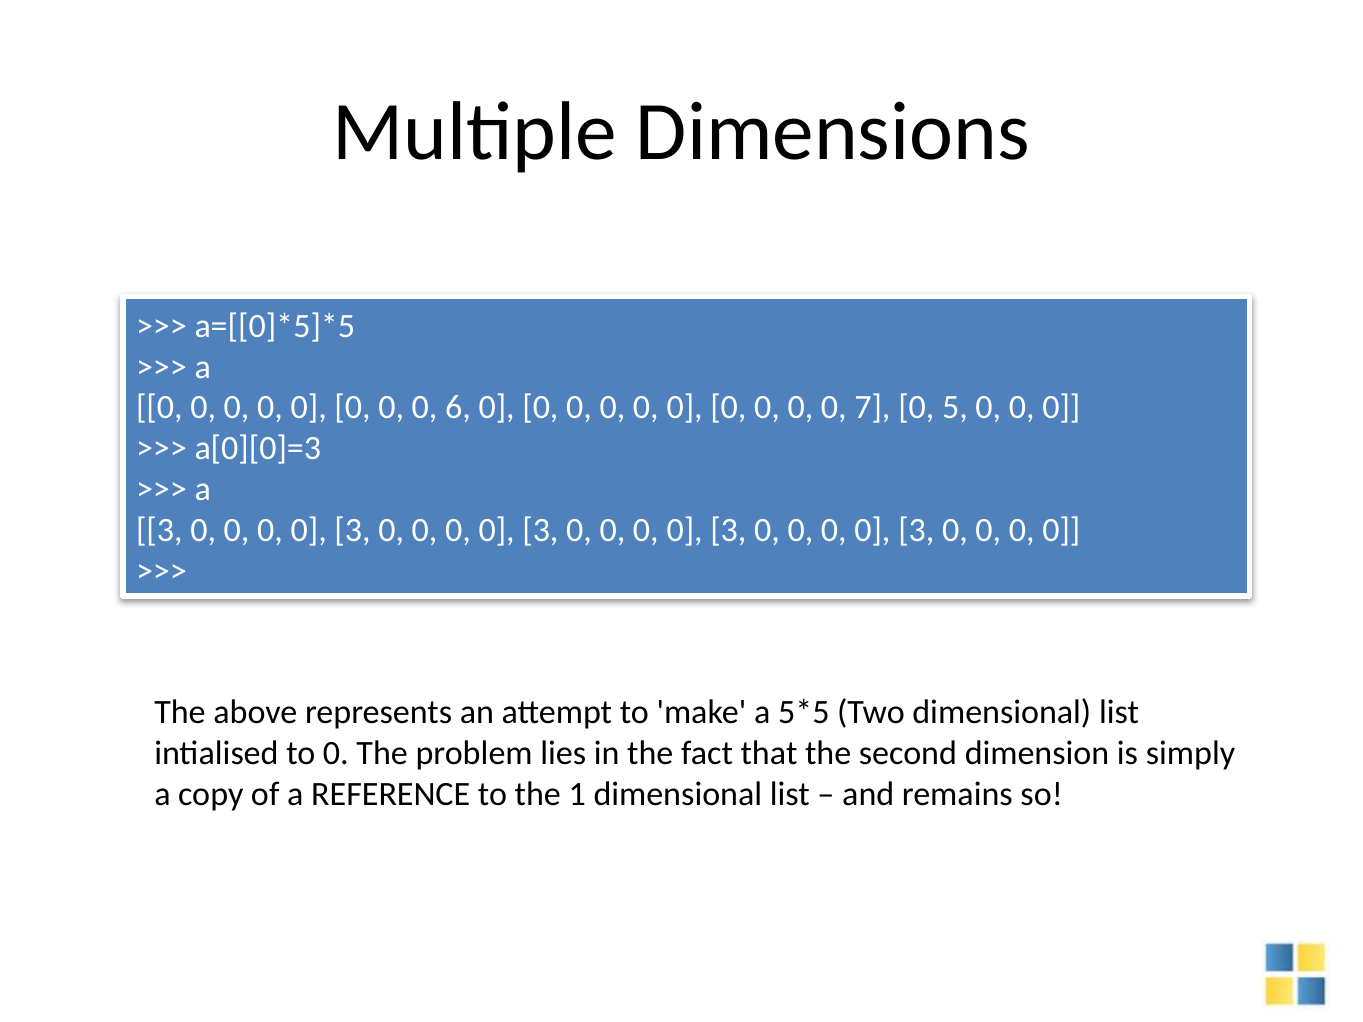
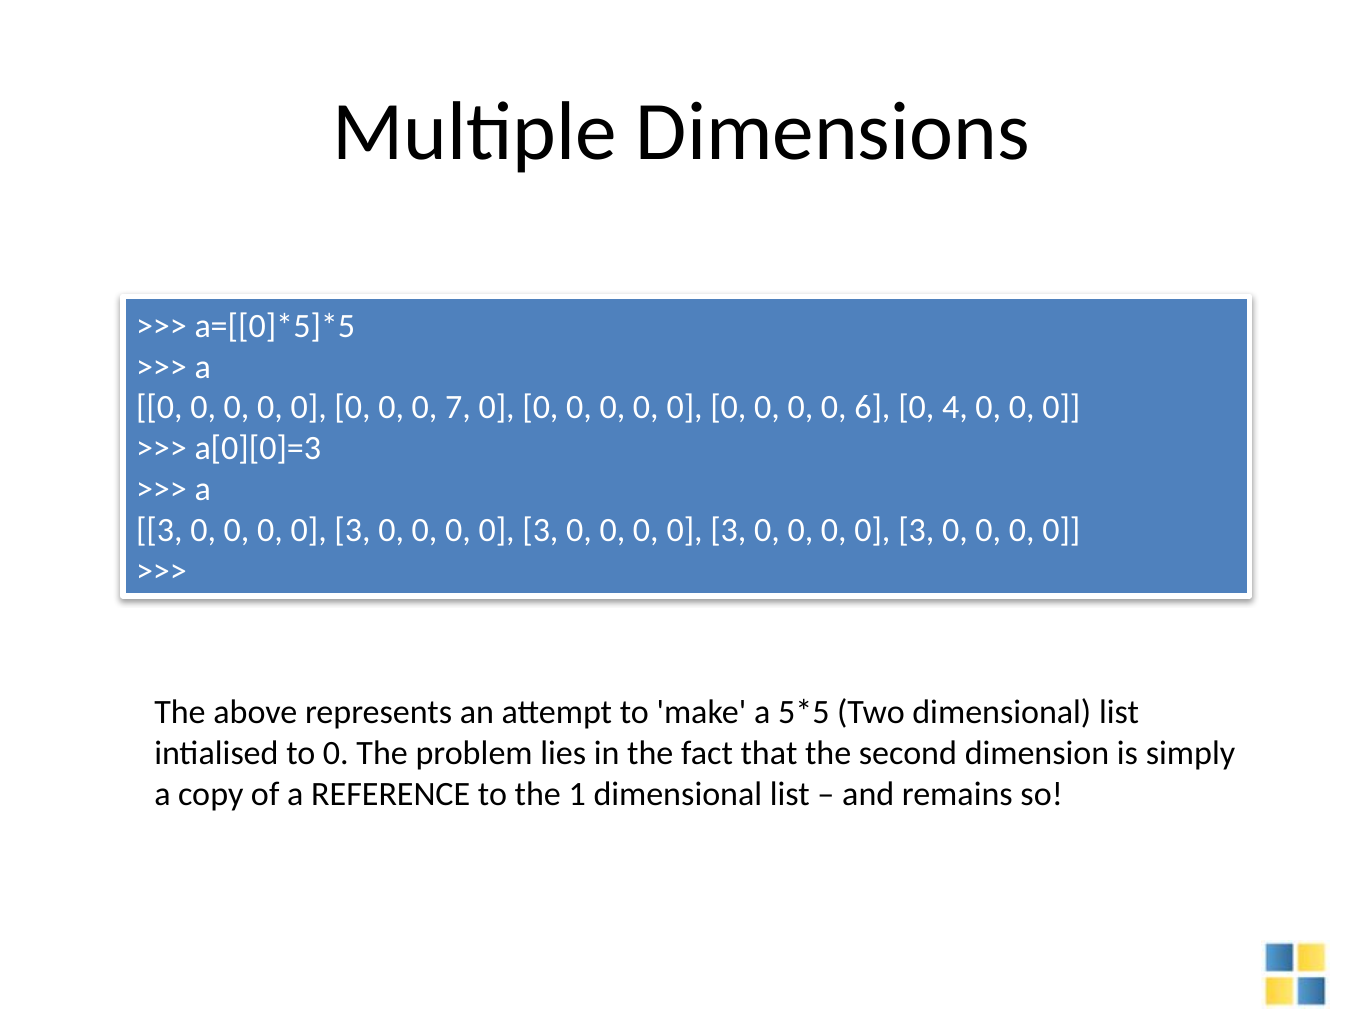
6: 6 -> 7 (458, 408)
7: 7 -> 6 (872, 408)
5: 5 -> 4 (955, 408)
